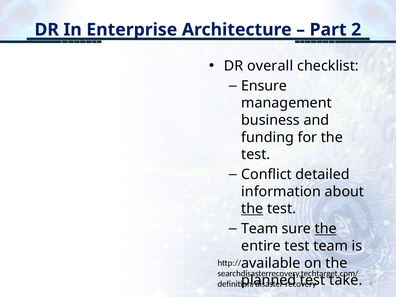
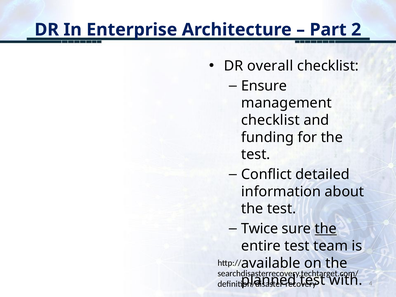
business: business -> checklist (270, 120)
the underline: present -> none (252, 209)
Team: Team -> Twice (260, 229)
take: take -> with (346, 280)
